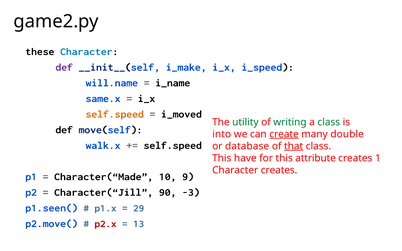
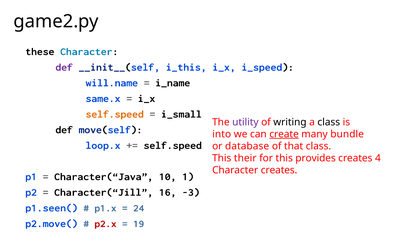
i_make: i_make -> i_this (186, 67)
i_moved: i_moved -> i_small (181, 114)
utility colour: green -> purple (245, 122)
writing colour: green -> black (290, 122)
class colour: green -> black (329, 122)
double: double -> bundle (347, 134)
walk.x: walk.x -> loop.x (103, 145)
that underline: present -> none (294, 146)
have: have -> their (245, 158)
attribute: attribute -> provides (316, 158)
1: 1 -> 4 (378, 158)
Character(“Made: Character(“Made -> Character(“Java (104, 177)
9: 9 -> 1 (188, 177)
90: 90 -> 16 (168, 192)
29: 29 -> 24 (139, 208)
13: 13 -> 19 (139, 224)
